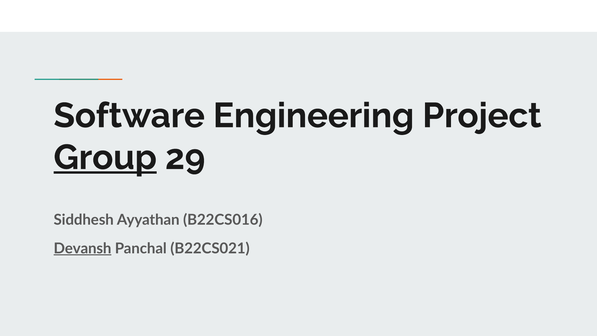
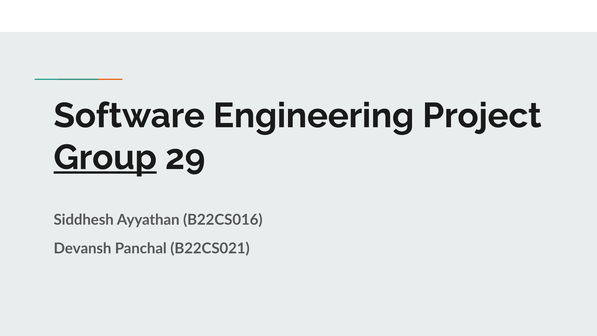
Devansh underline: present -> none (82, 248)
